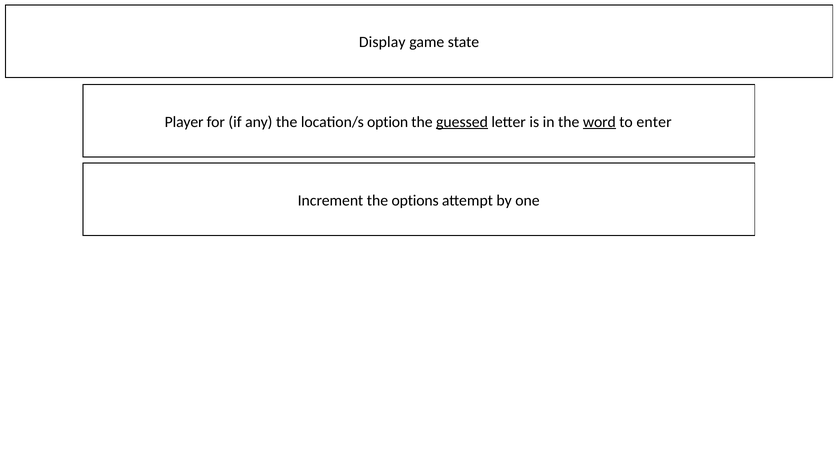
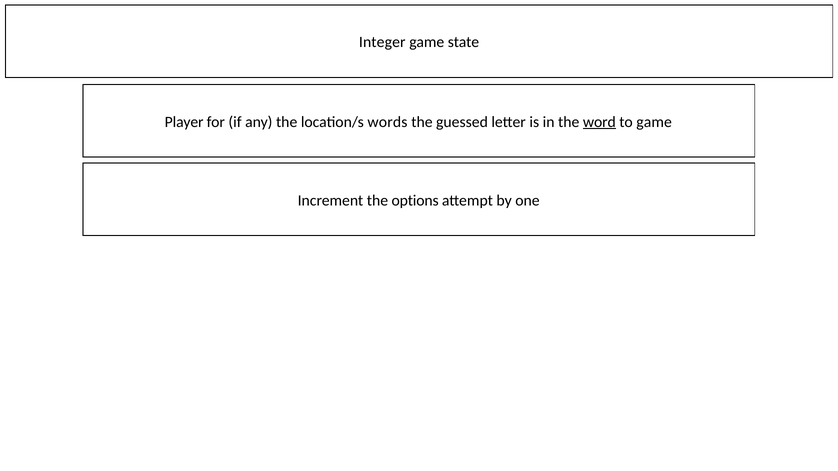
Display: Display -> Integer (382, 42)
option: option -> words (387, 122)
guessed underline: present -> none (462, 122)
to enter: enter -> game (654, 122)
